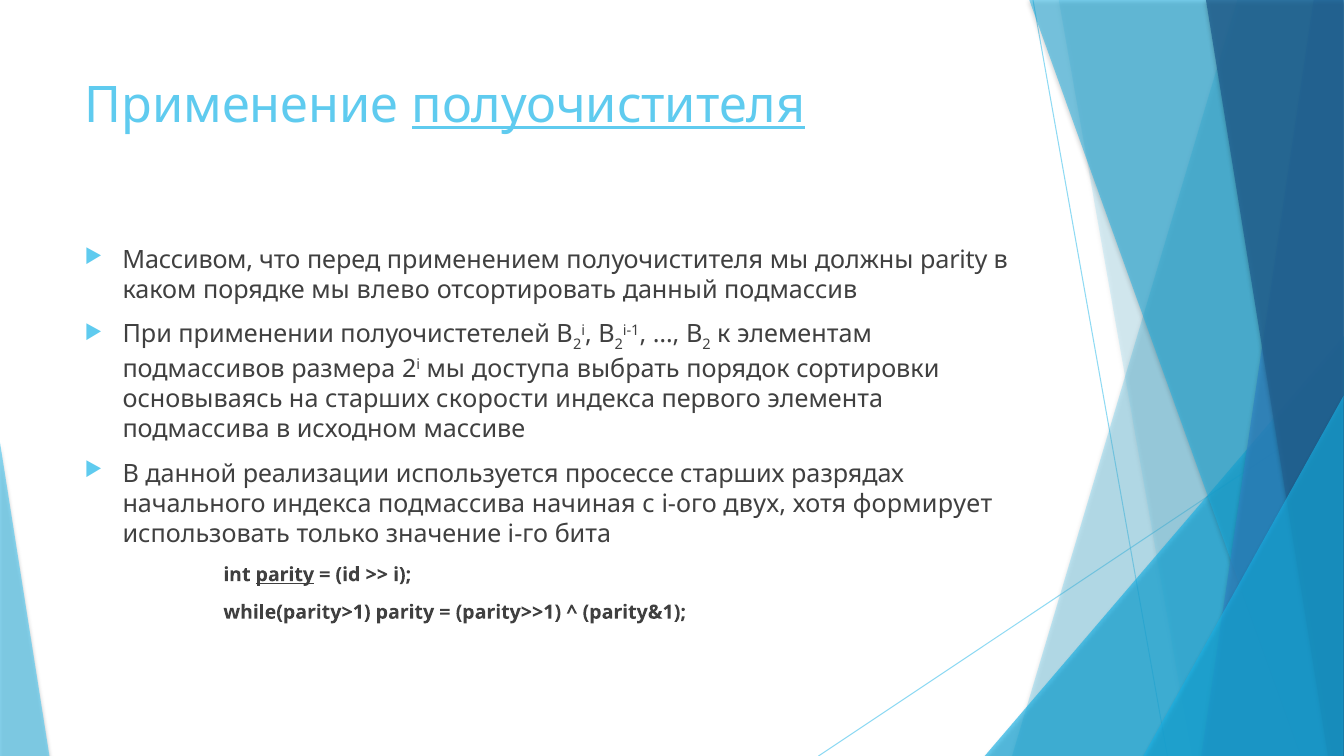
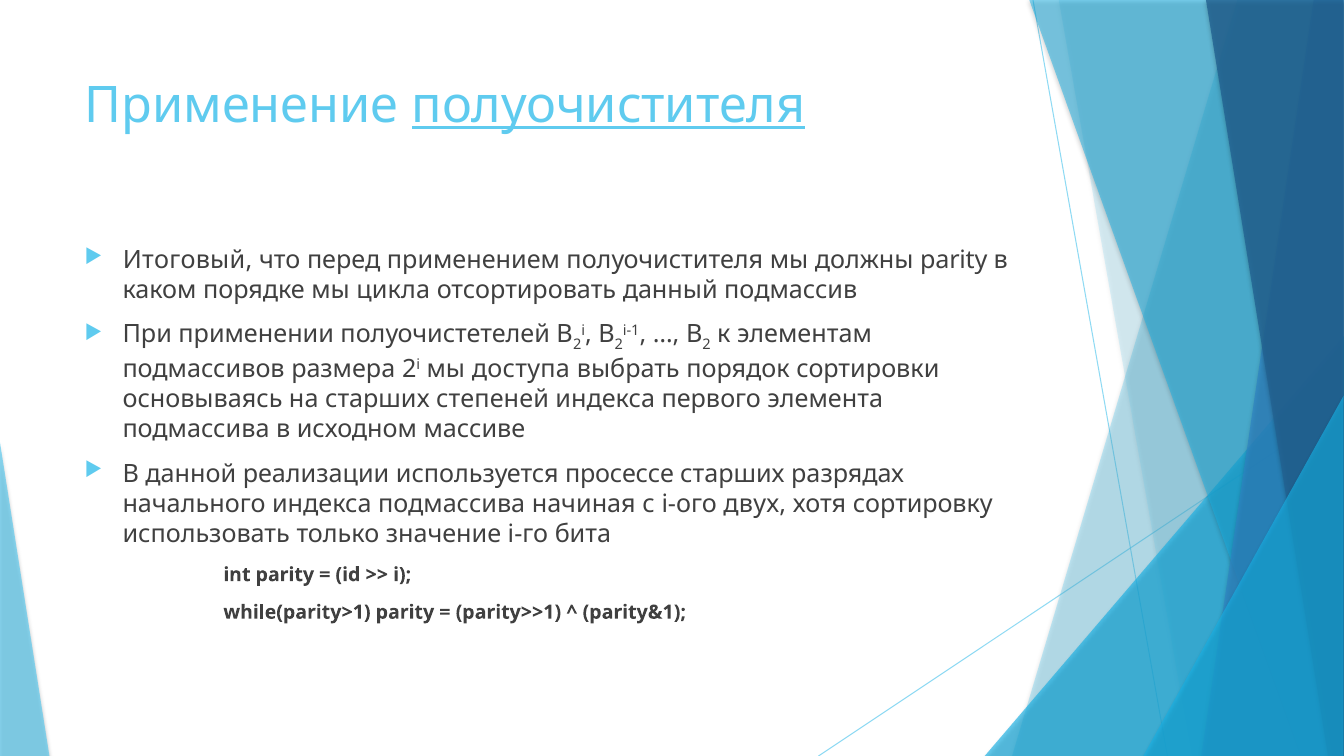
Массивом: Массивом -> Итоговый (188, 260)
влево: влево -> цикла (393, 290)
скорости: скорости -> степеней (493, 399)
формирует: формирует -> сортировку (923, 504)
parity underline: present -> none (285, 575)
